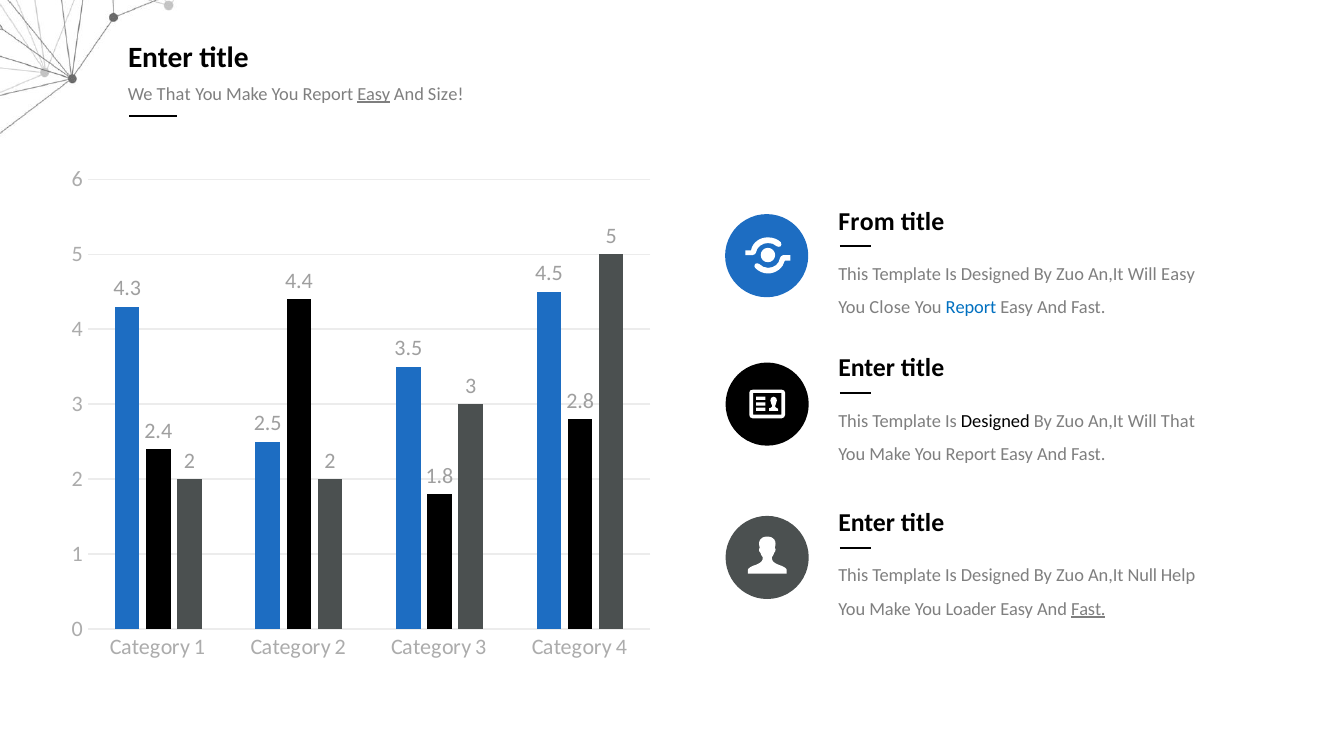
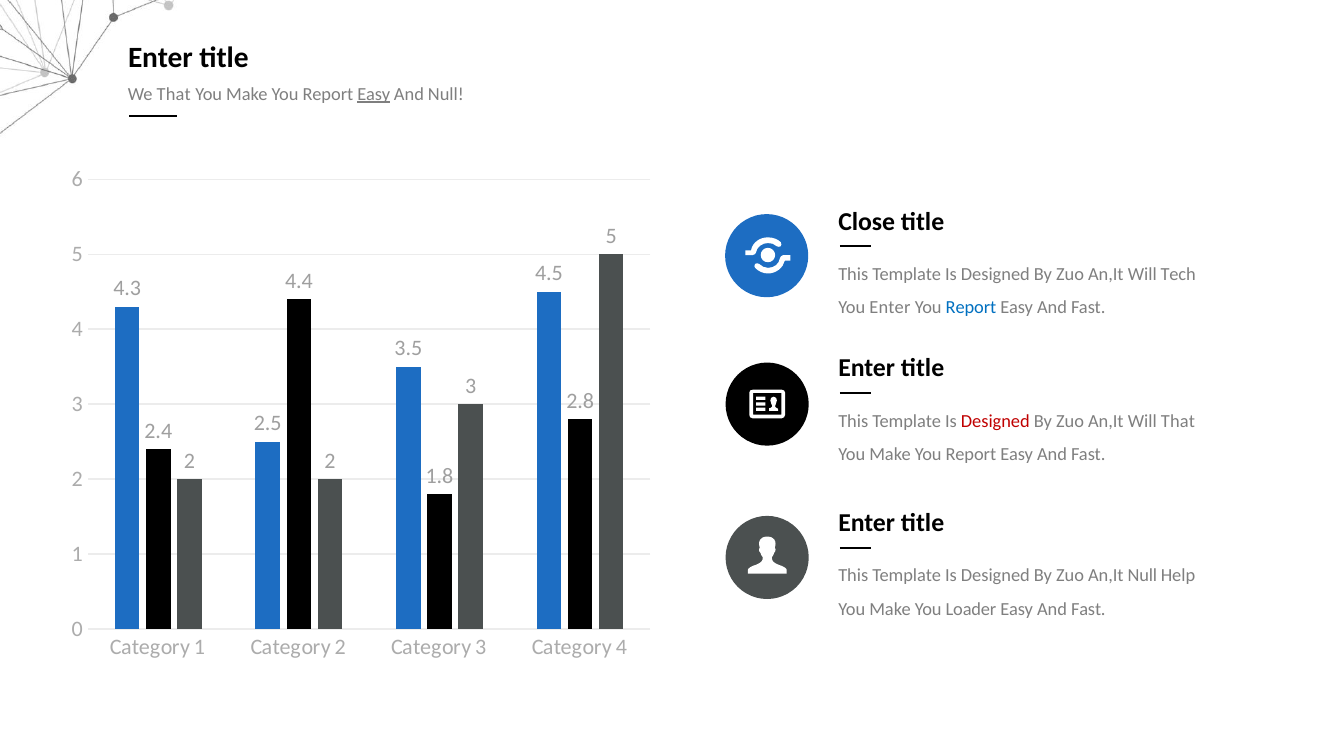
And Size: Size -> Null (446, 94)
From: From -> Close (867, 222)
Will Easy: Easy -> Tech (1178, 274)
You Close: Close -> Enter (890, 307)
Designed colour: black -> red (995, 421)
Fast underline: present -> none (1088, 609)
